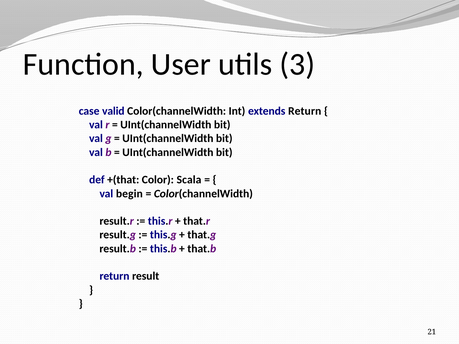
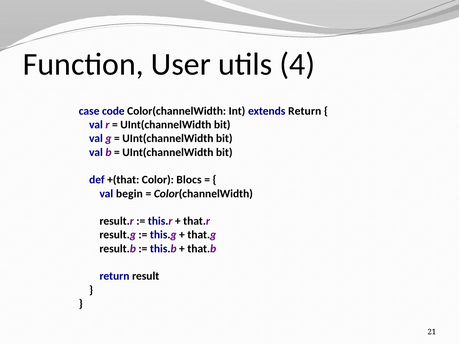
3: 3 -> 4 (297, 64)
valid: valid -> code (113, 111)
Scala: Scala -> Blocs (189, 180)
